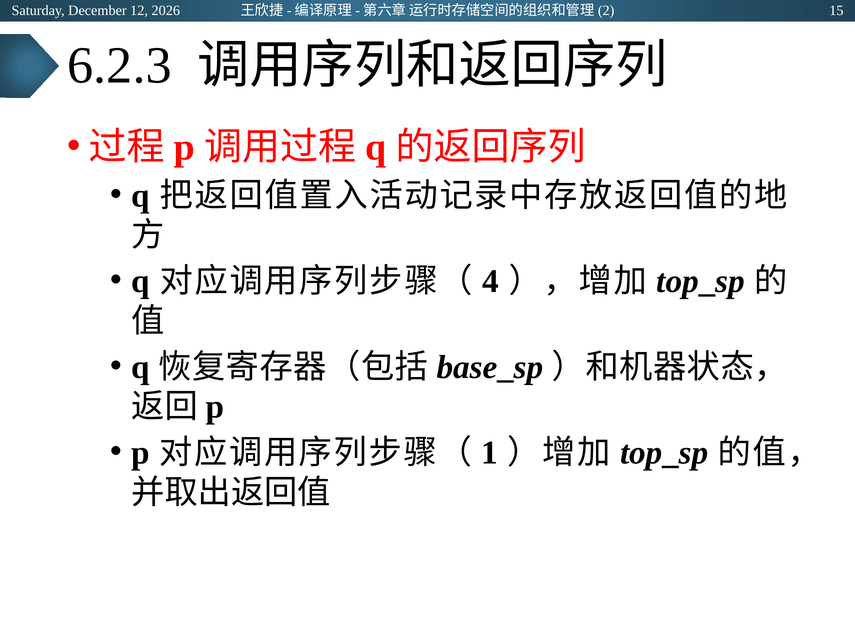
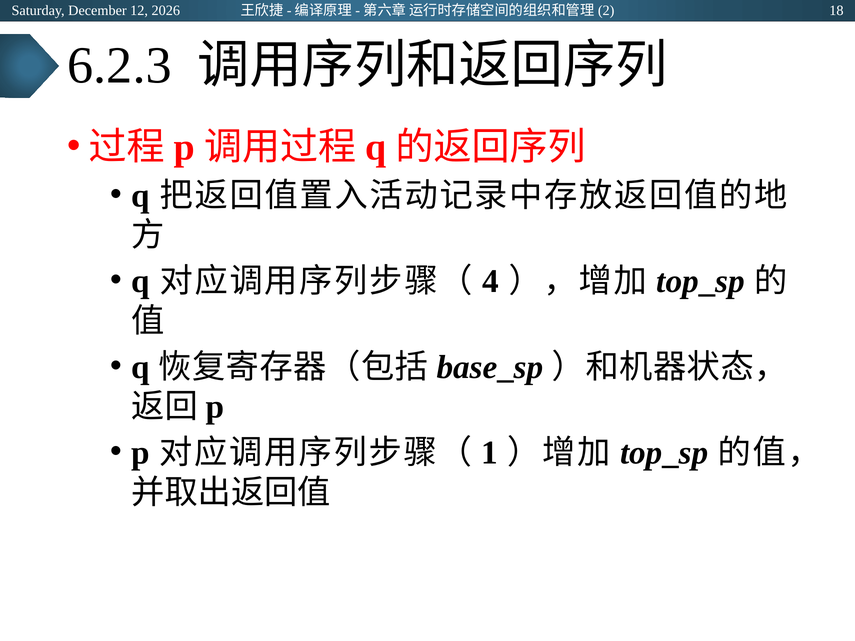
15: 15 -> 18 (836, 10)
